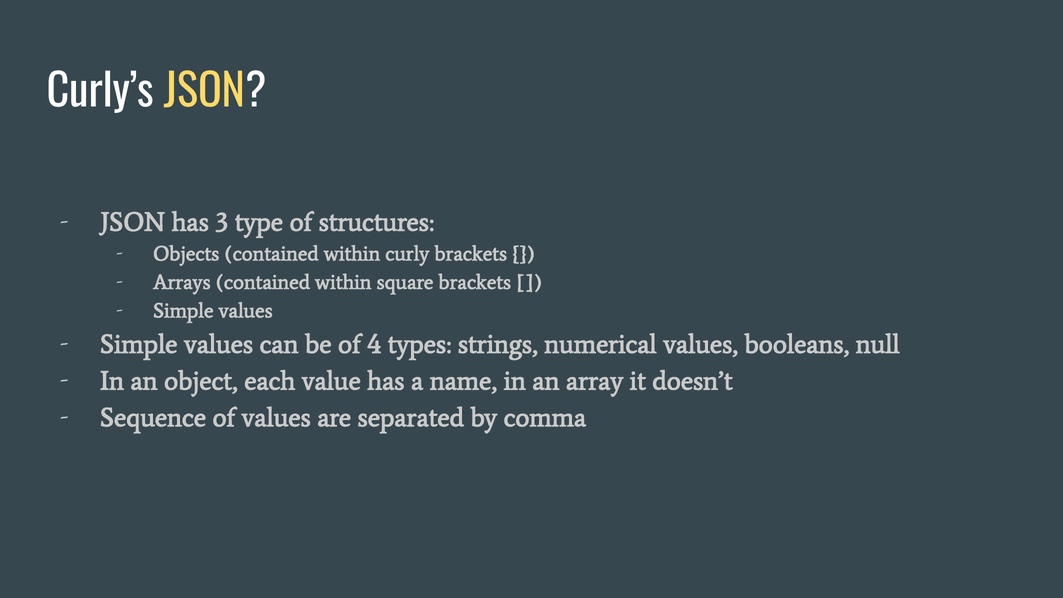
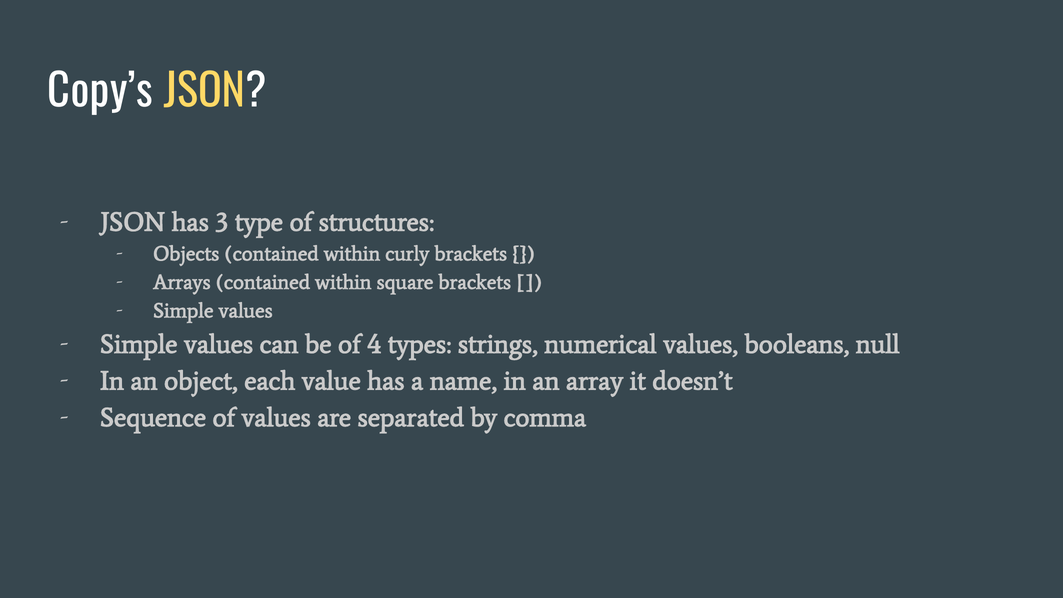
Curly’s: Curly’s -> Copy’s (100, 92)
